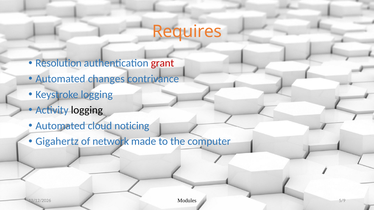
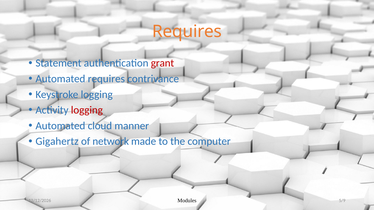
Resolution: Resolution -> Statement (59, 63)
Automated changes: changes -> requires (106, 79)
logging colour: black -> red (87, 110)
noticing: noticing -> manner (132, 126)
